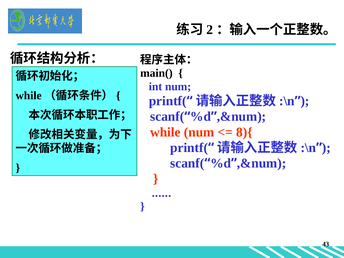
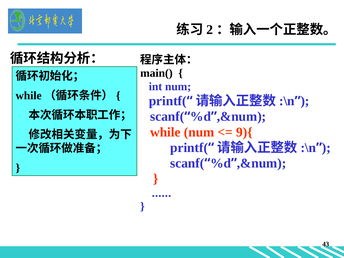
8){: 8){ -> 9){ (244, 132)
